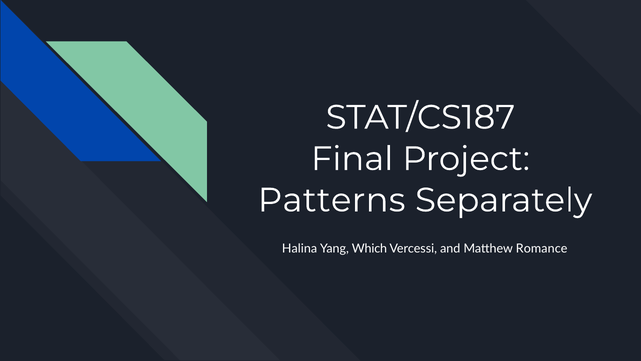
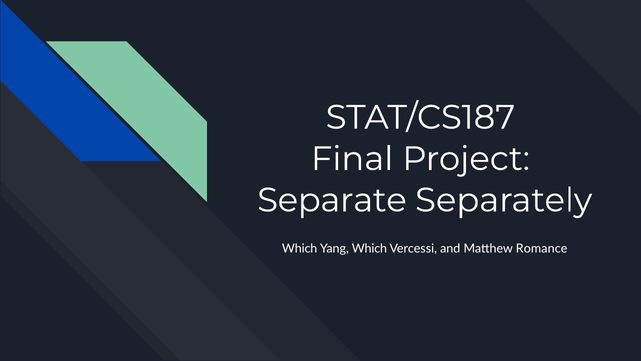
Patterns: Patterns -> Separate (332, 200)
Halina: Halina -> Which (300, 248)
